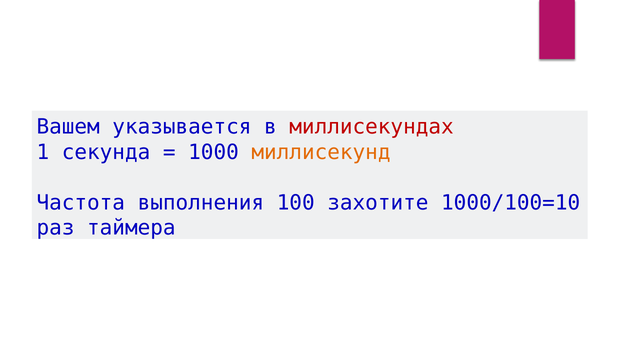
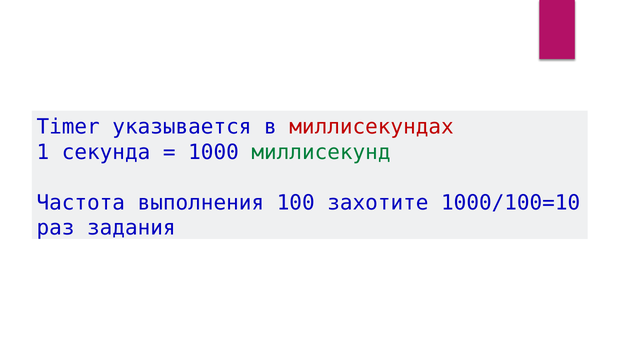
Вашем: Вашем -> Timer (68, 127)
миллисекунд colour: orange -> green (321, 152)
таймера: таймера -> задания (131, 228)
